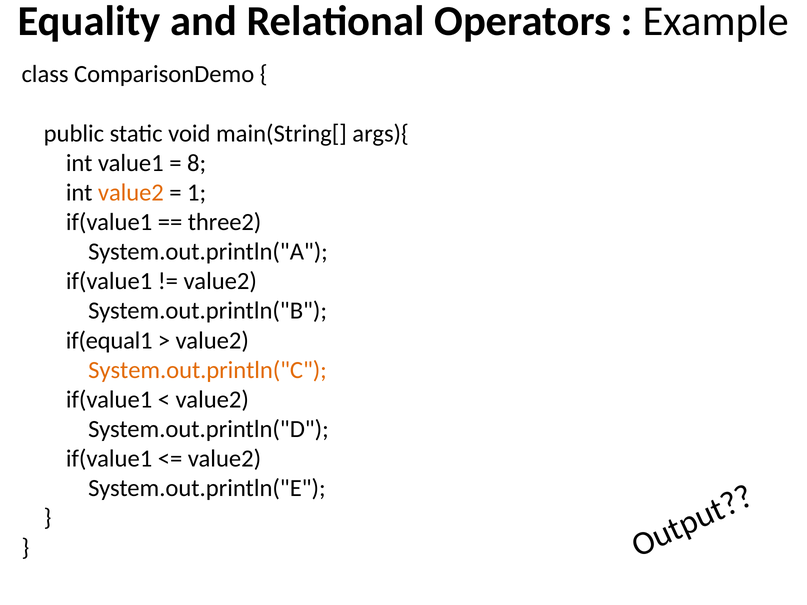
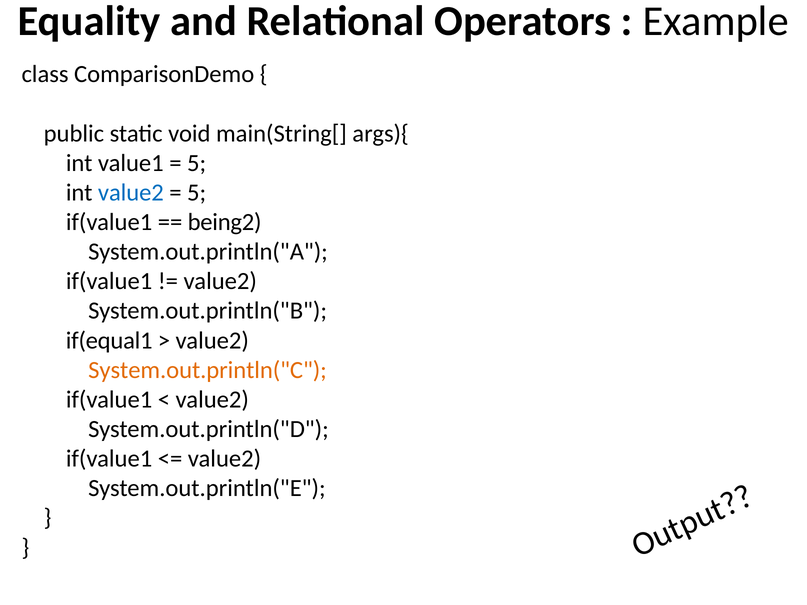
8: 8 -> 5 (197, 163)
value2 colour: orange -> blue (131, 193)
1: 1 -> 5 (197, 193)
three2: three2 -> being2 (225, 222)
